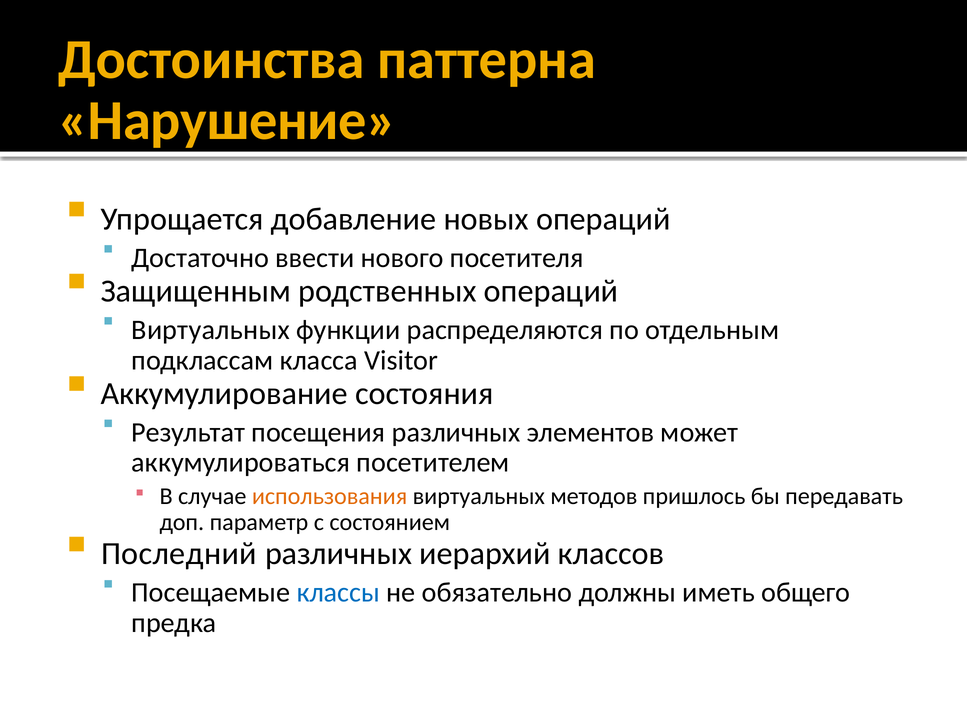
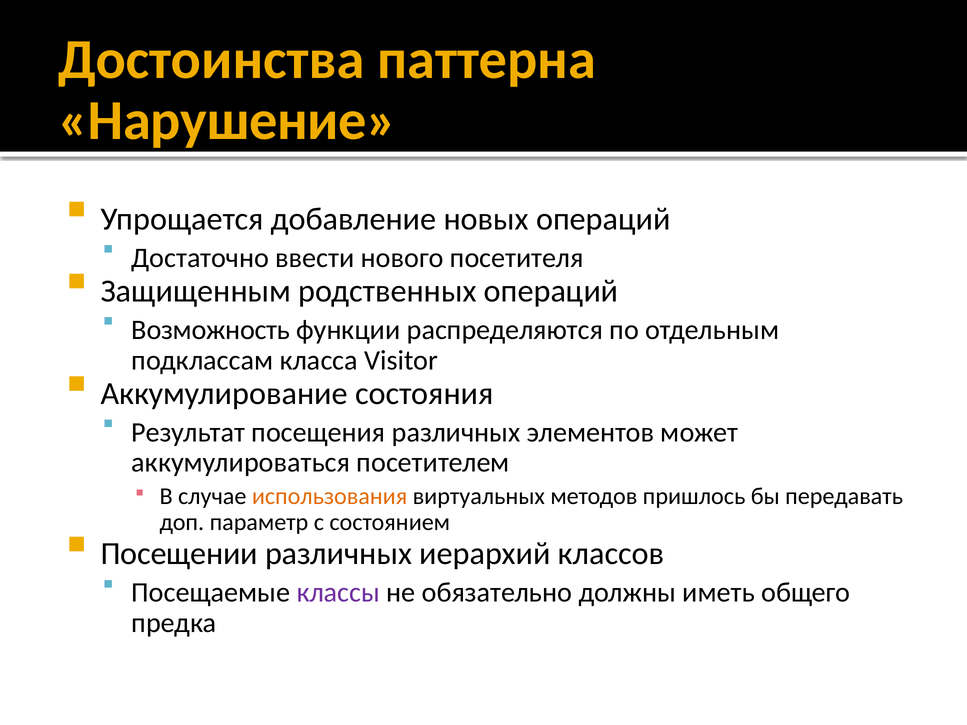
Виртуальных: Виртуальных -> Возможность (211, 330)
Последний: Последний -> Посещении (179, 554)
классы colour: blue -> purple (338, 593)
